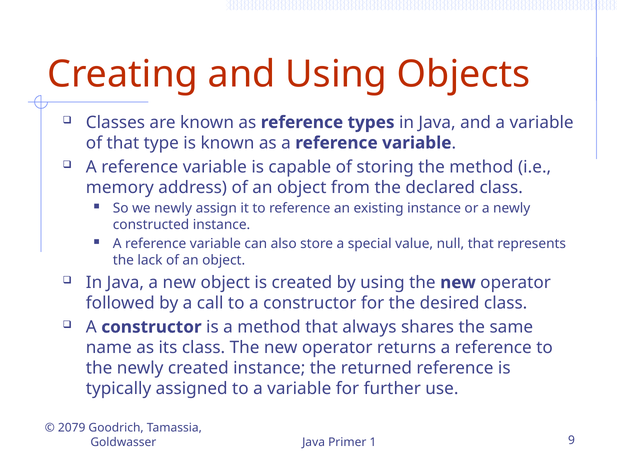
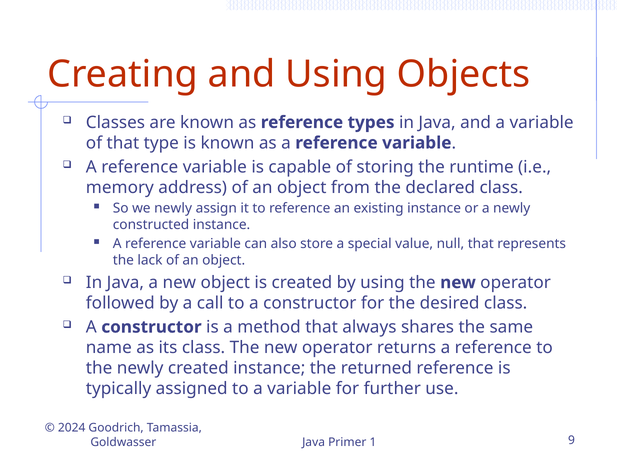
the method: method -> runtime (481, 167)
2079: 2079 -> 2024 (72, 429)
